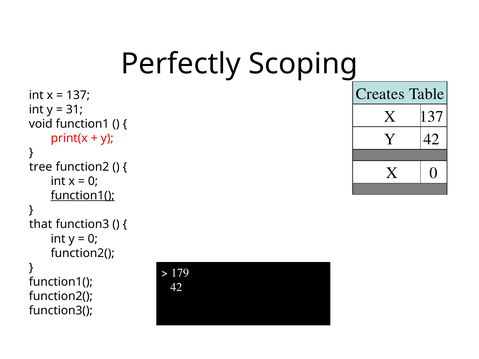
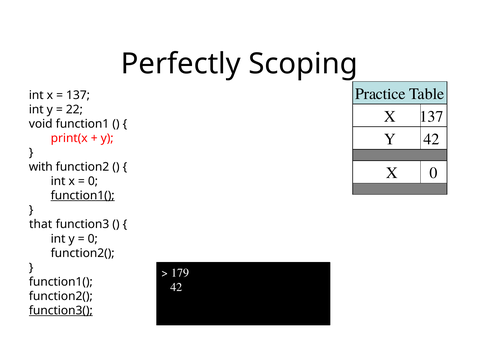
Creates: Creates -> Practice (380, 94)
31: 31 -> 22 (74, 110)
tree: tree -> with (41, 167)
function3( underline: none -> present (61, 311)
